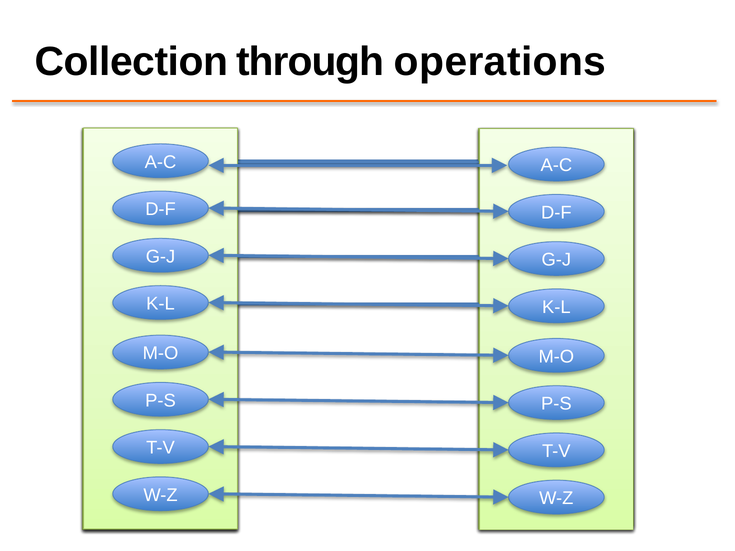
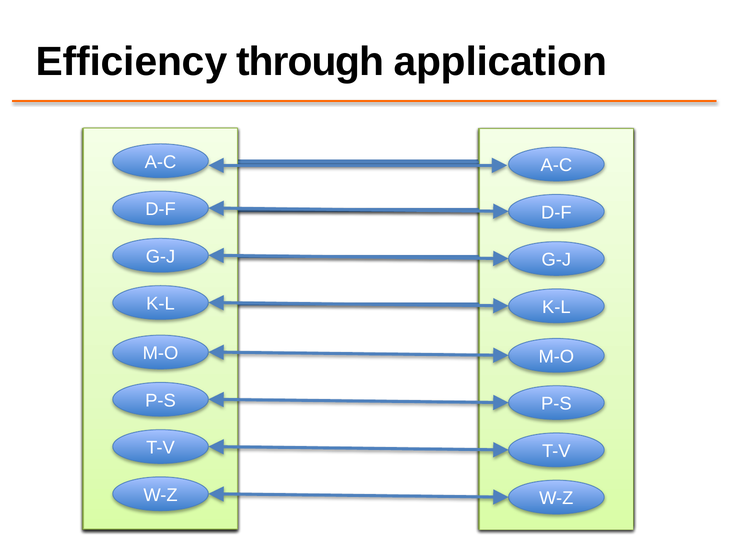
Collection: Collection -> Efficiency (131, 62)
operations: operations -> application (500, 62)
